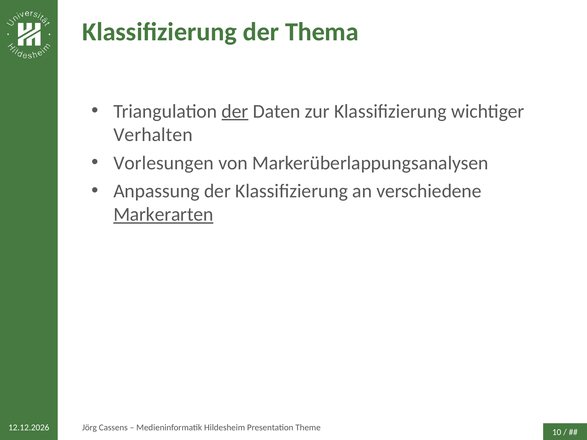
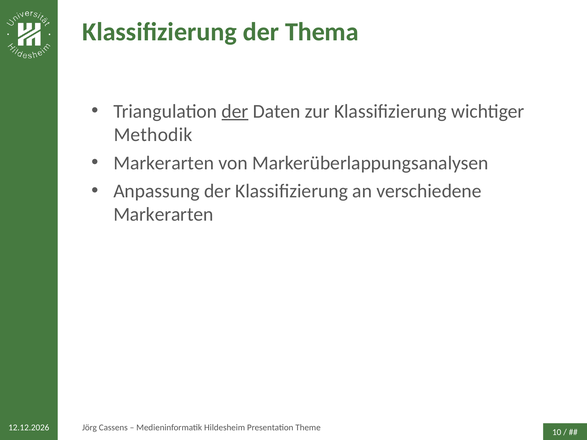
Verhalten: Verhalten -> Methodik (153, 135)
Vorlesungen: Vorlesungen -> Markerarten (164, 163)
Markerarten underline: present -> none (163, 215)
